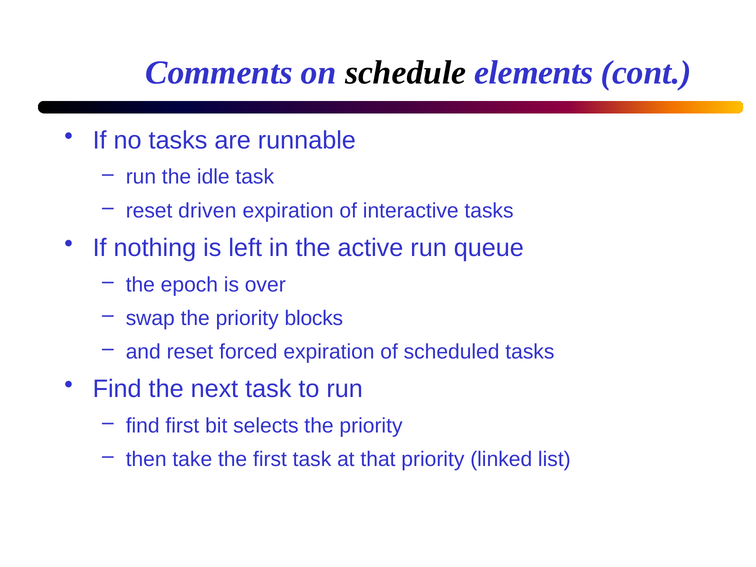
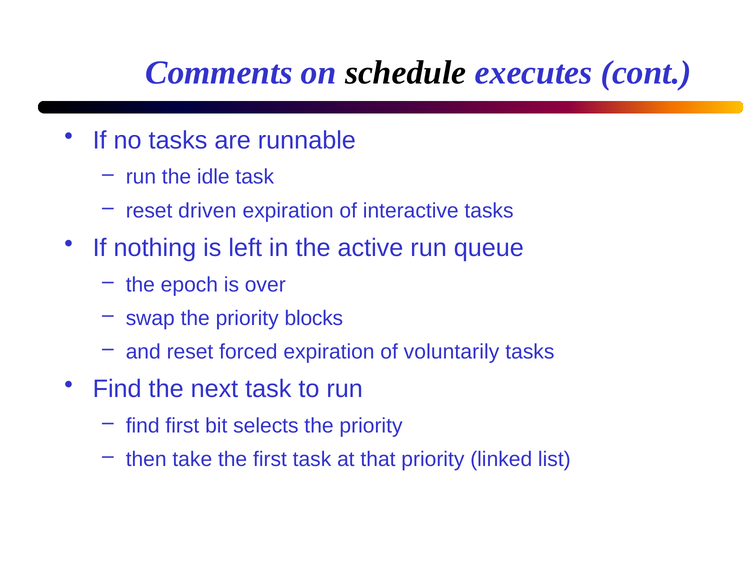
elements: elements -> executes (534, 73)
scheduled: scheduled -> voluntarily (452, 352)
